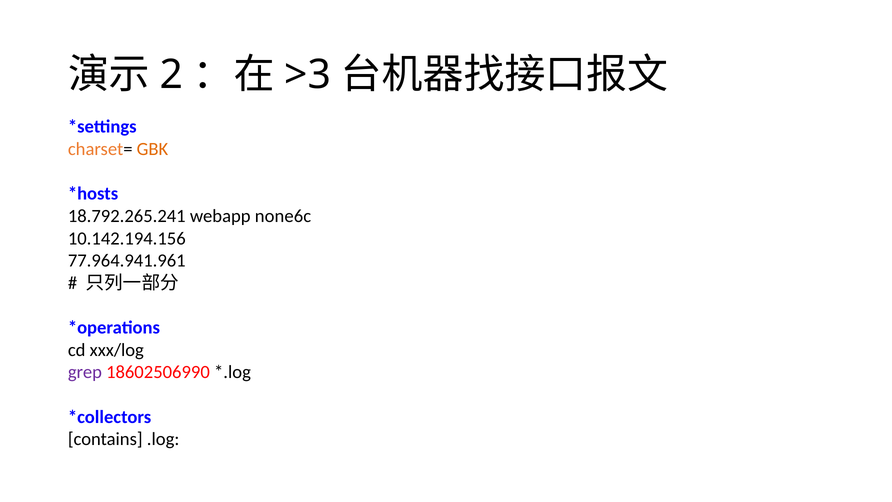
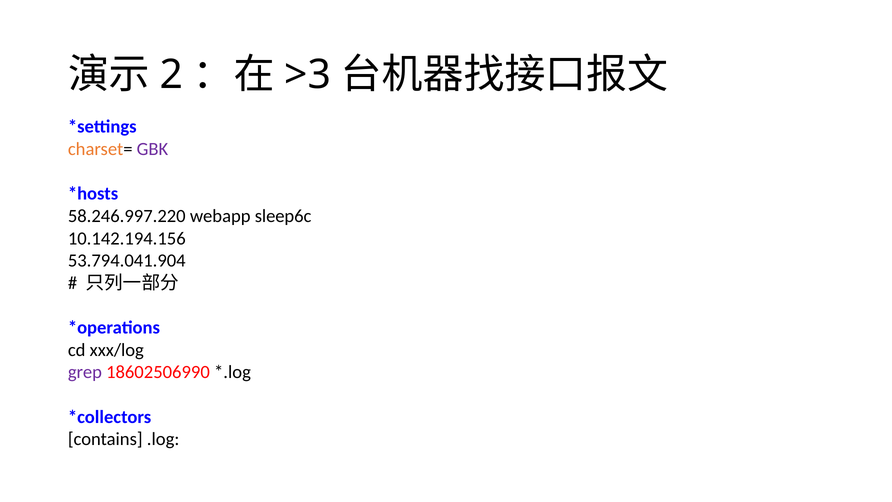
GBK colour: orange -> purple (152, 149)
18.792.265.241: 18.792.265.241 -> 58.246.997.220 (127, 216)
none6c: none6c -> sleep6c (283, 216)
77.964.941.961: 77.964.941.961 -> 53.794.041.904 (127, 261)
